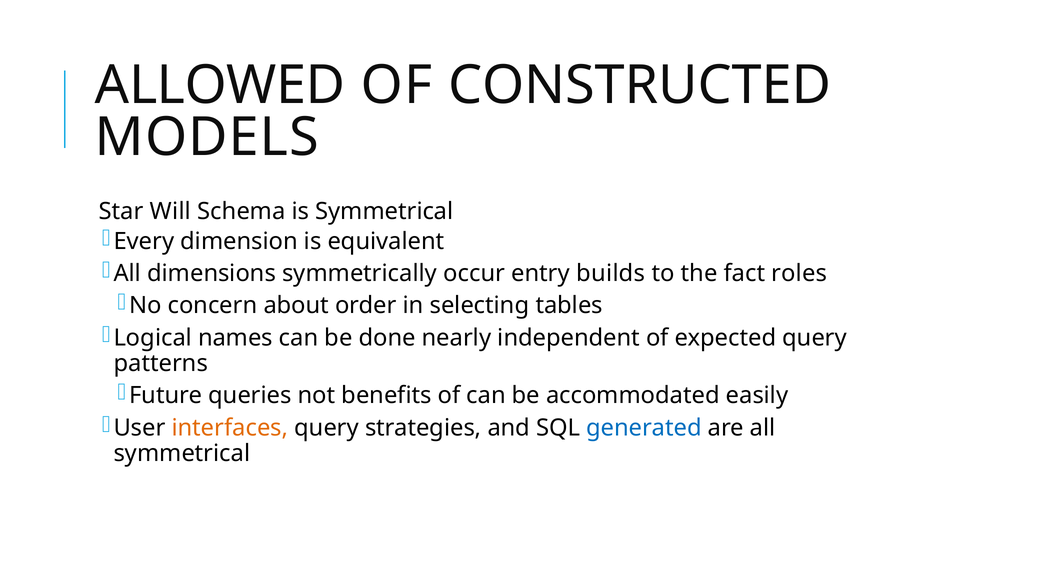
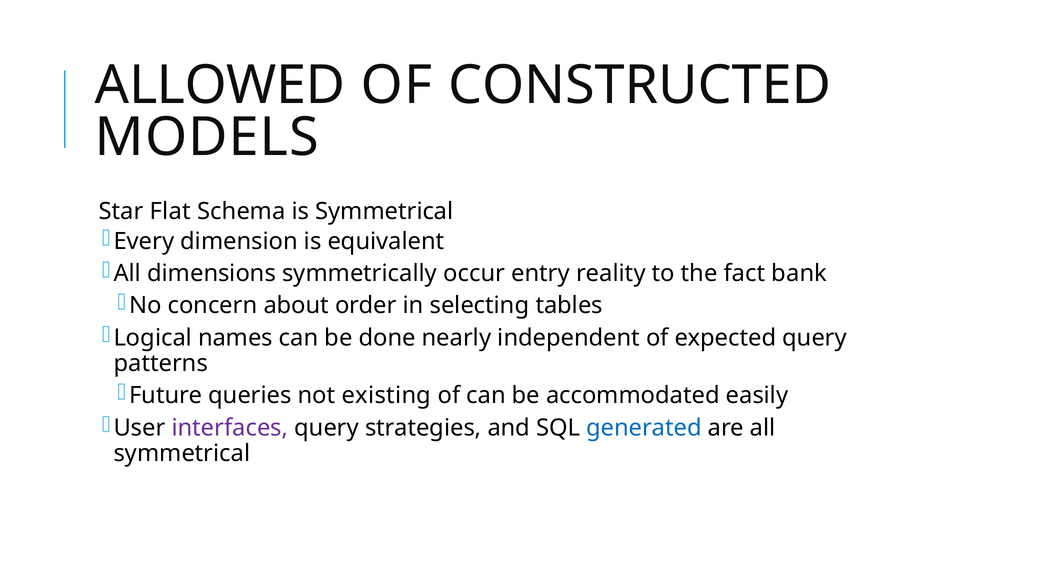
Will: Will -> Flat (170, 211)
builds: builds -> reality (611, 273)
roles: roles -> bank (799, 273)
benefits: benefits -> existing (386, 395)
interfaces colour: orange -> purple (230, 428)
